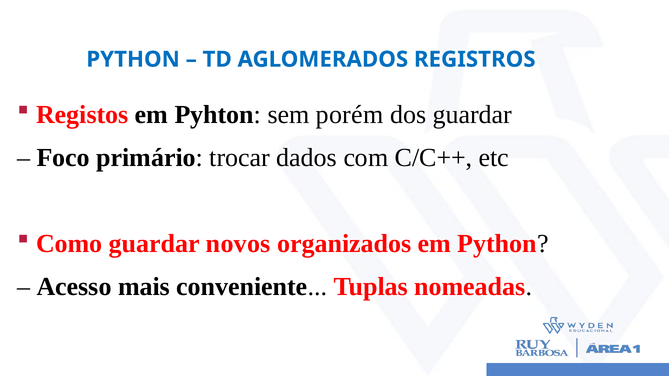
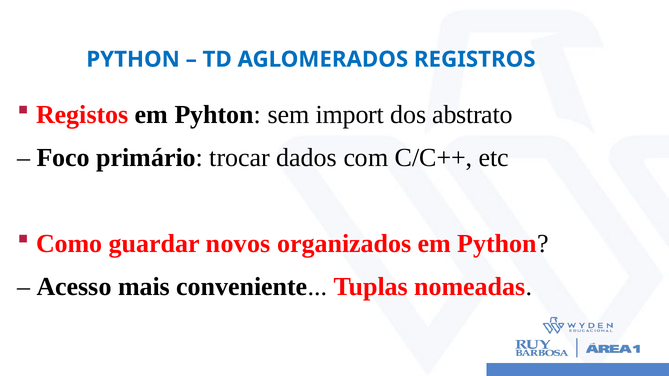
porém: porém -> import (350, 115)
dos guardar: guardar -> abstrato (472, 115)
